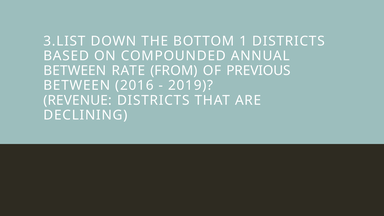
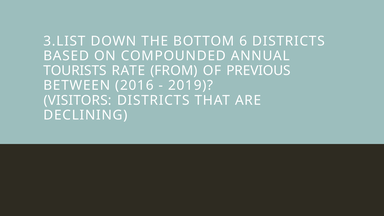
1: 1 -> 6 (243, 41)
BETWEEN: BETWEEN -> TOURISTS (75, 71)
REVENUE: REVENUE -> VISITORS (78, 100)
